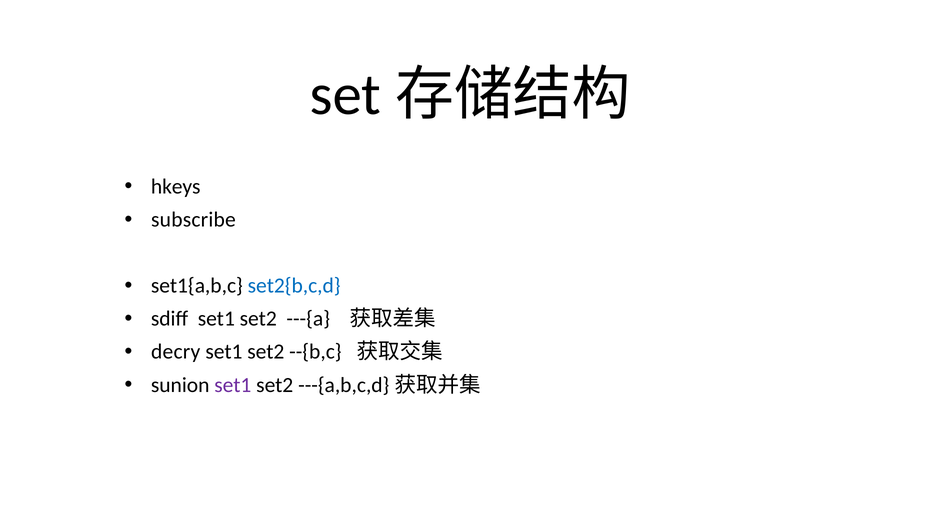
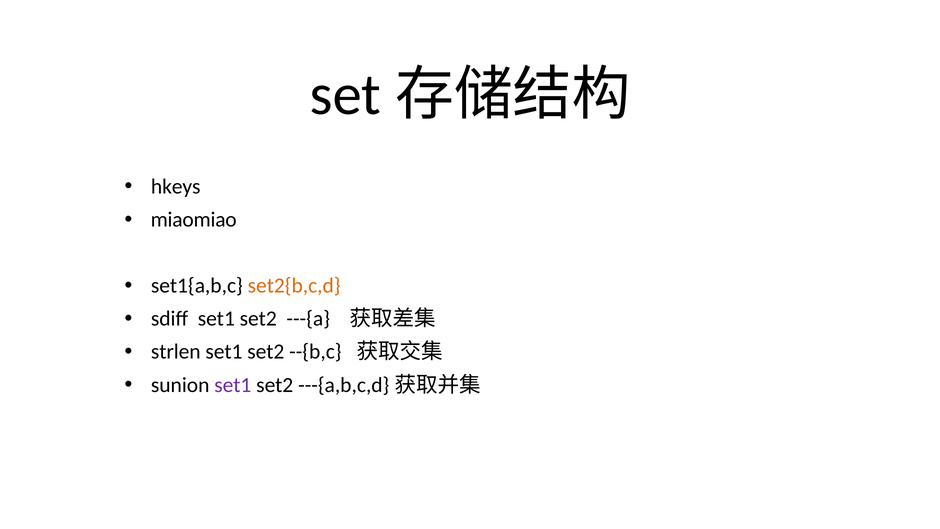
subscribe: subscribe -> miaomiao (194, 219)
set2{b,c,d colour: blue -> orange (294, 286)
decry: decry -> strlen (176, 352)
